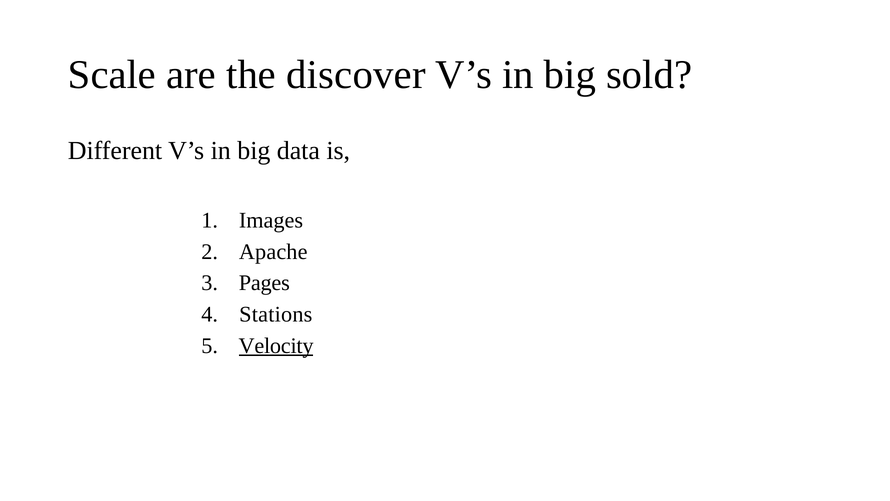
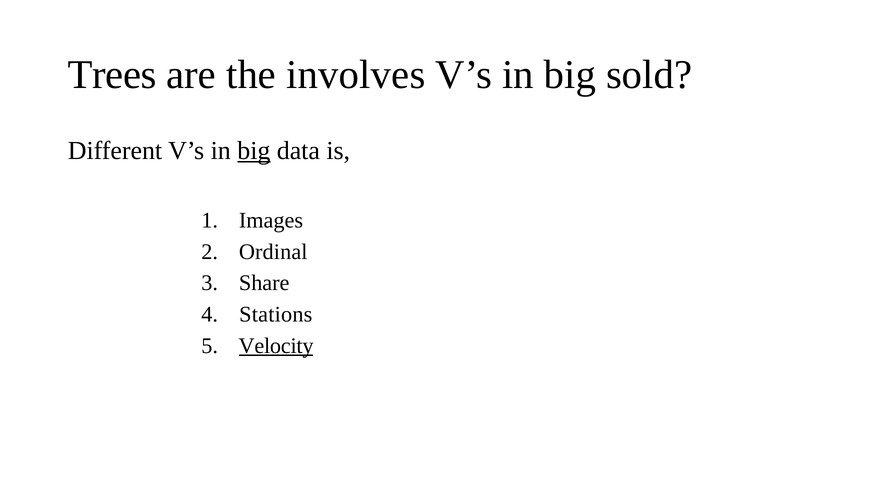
Scale: Scale -> Trees (112, 75)
discover: discover -> involves (356, 75)
big underline: none -> present (254, 150)
Apache: Apache -> Ordinal (273, 251)
Pages: Pages -> Share (264, 283)
